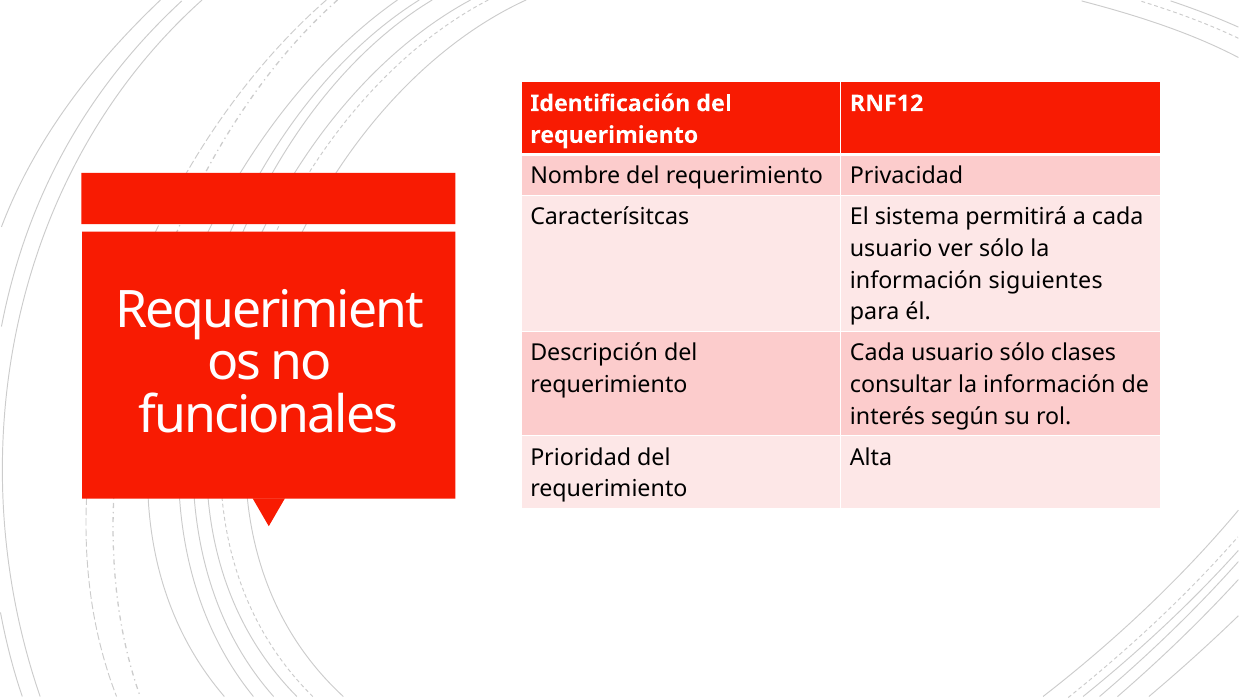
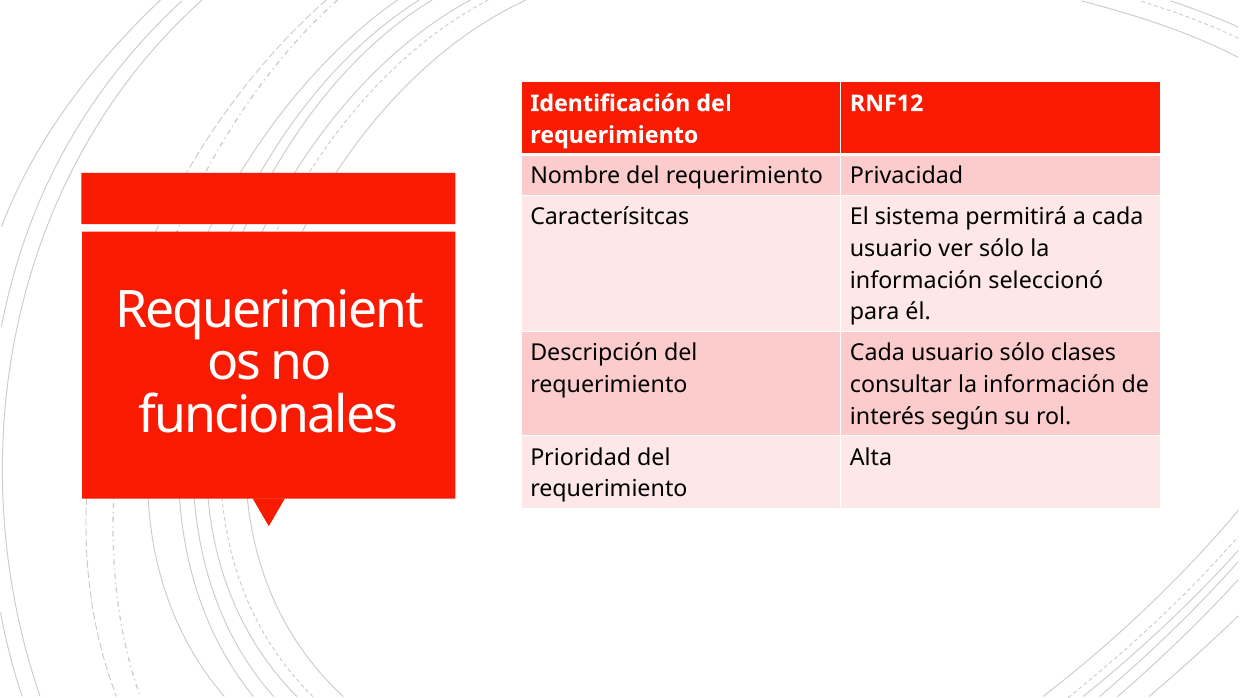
siguientes: siguientes -> seleccionó (1046, 281)
